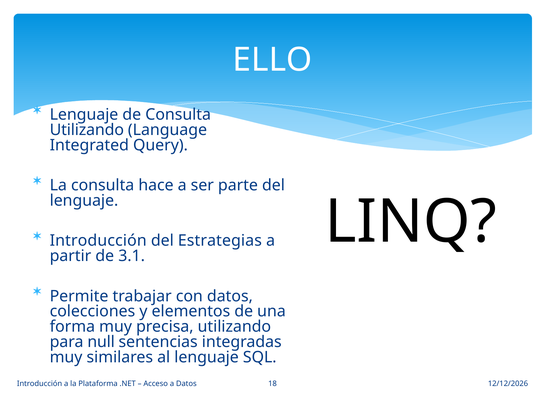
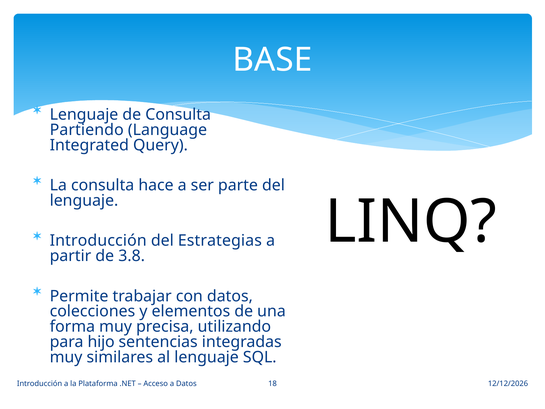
ELLO: ELLO -> BASE (272, 60)
Utilizando: Utilizando -> Partiendo (87, 130)
3.1: 3.1 -> 3.8 (132, 256)
null: null -> hijo (101, 342)
